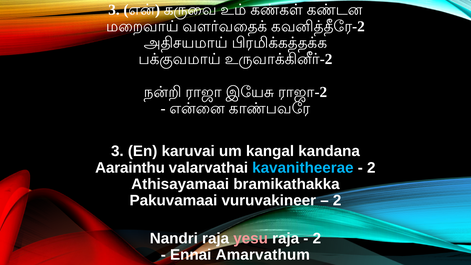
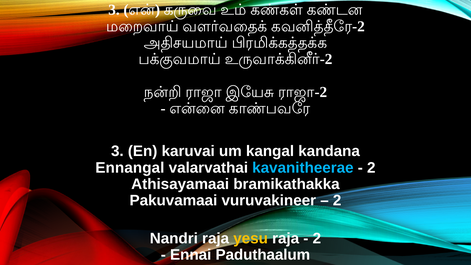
Aarainthu: Aarainthu -> Ennangal (130, 168)
yesu colour: pink -> yellow (251, 238)
Amarvathum: Amarvathum -> Paduthaalum (263, 255)
